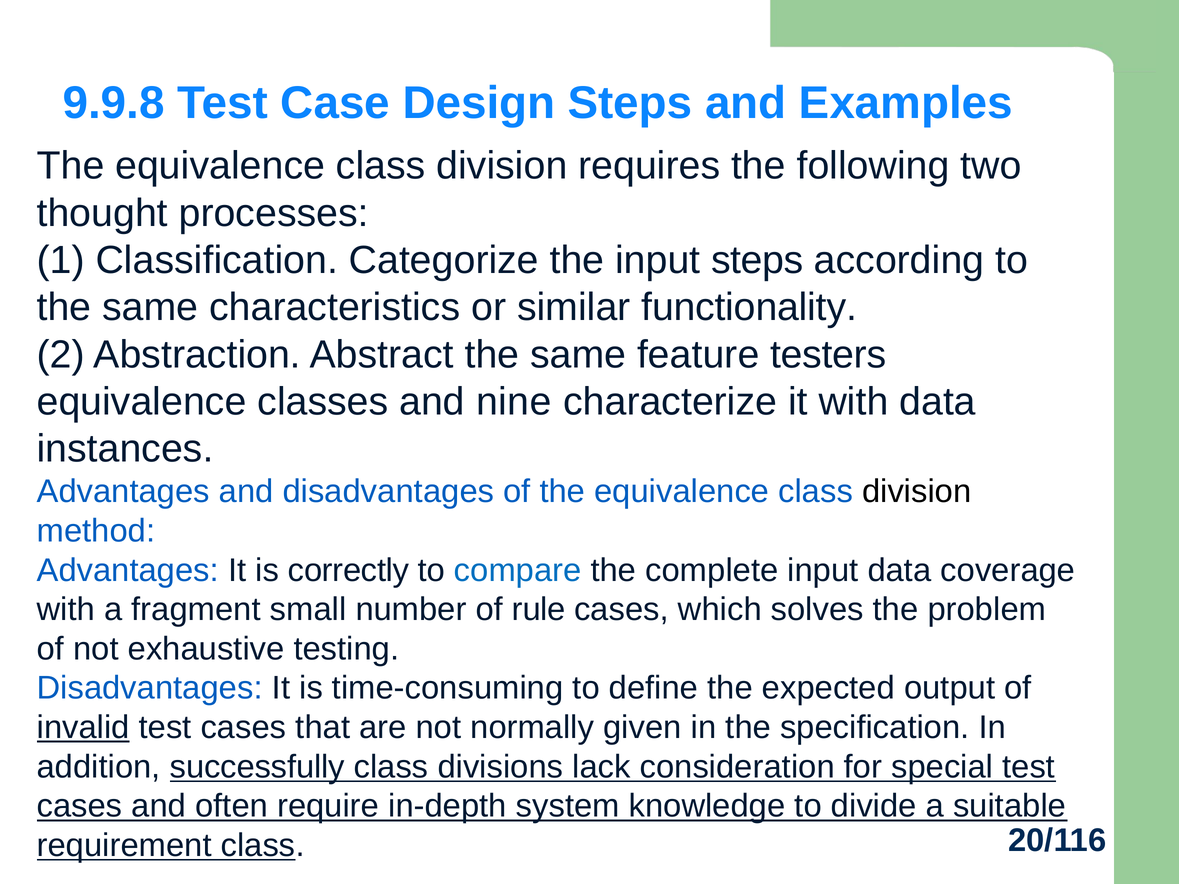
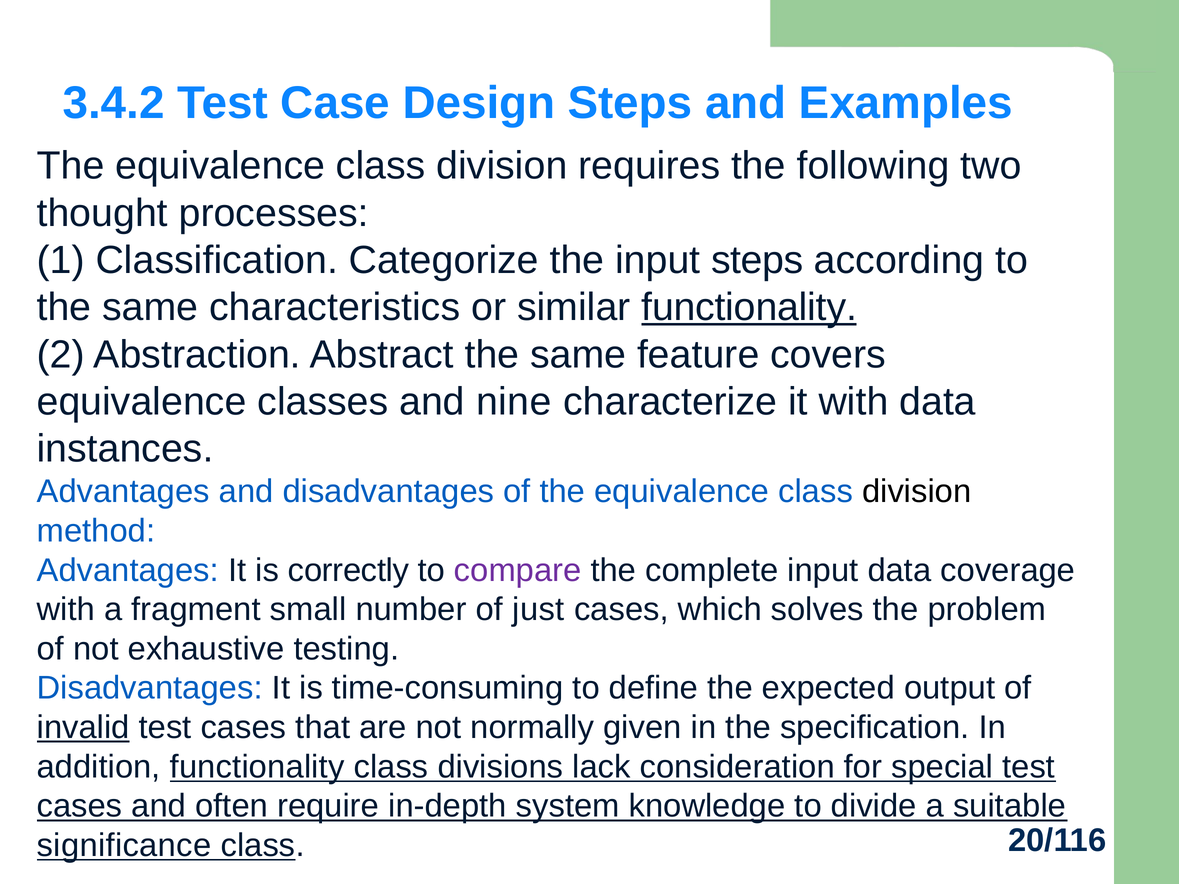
9.9.8: 9.9.8 -> 3.4.2 (114, 103)
functionality underline: none -> present (749, 308)
testers: testers -> covers (828, 355)
compare colour: blue -> purple (518, 570)
rule: rule -> just (538, 610)
addition successfully: successfully -> functionality (257, 767)
requirement: requirement -> significance (124, 846)
